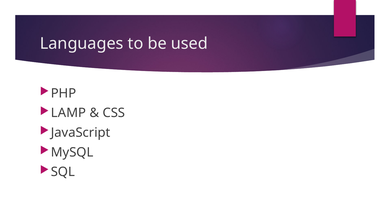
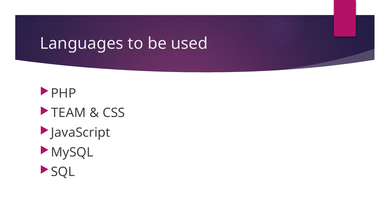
LAMP: LAMP -> TEAM (69, 113)
